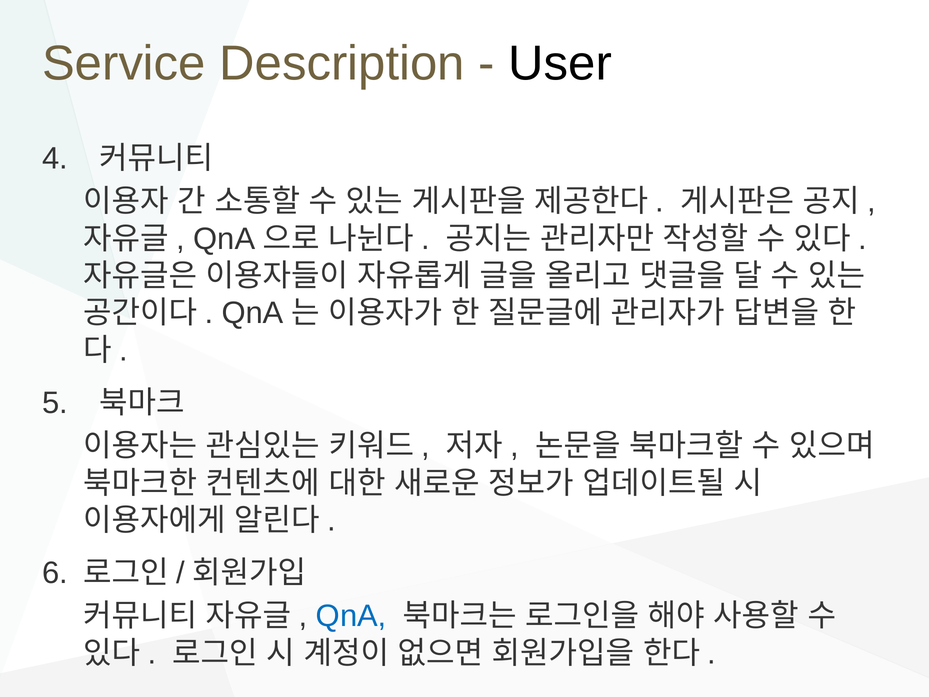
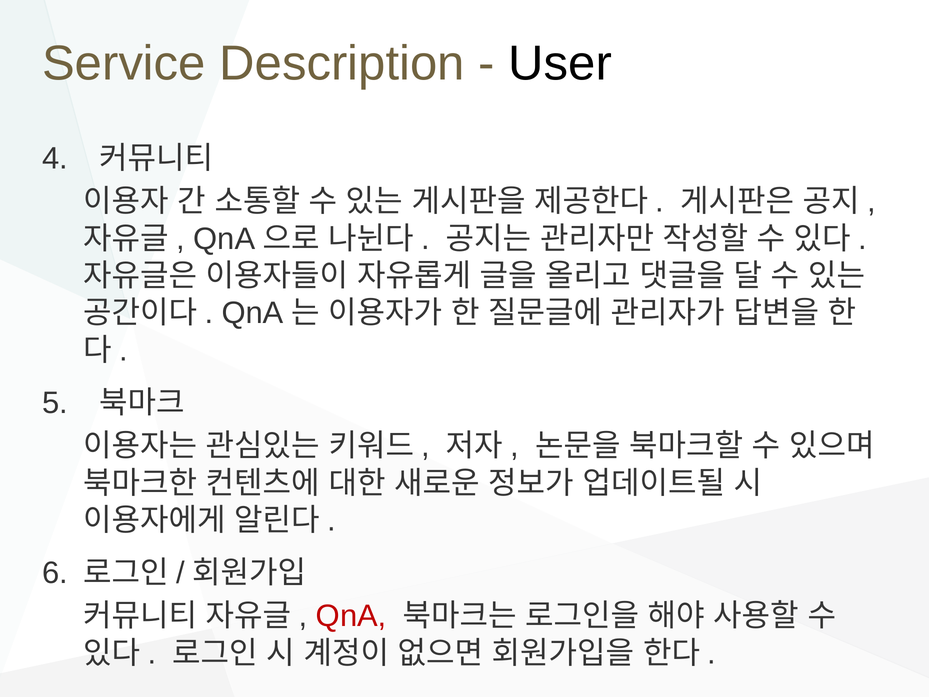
QnA colour: blue -> red (351, 616)
